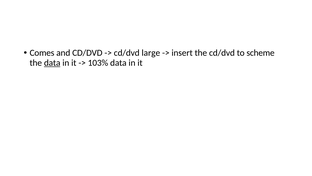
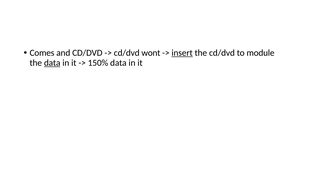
large: large -> wont (151, 53)
insert underline: none -> present (182, 53)
scheme: scheme -> module (261, 53)
103%: 103% -> 150% (98, 63)
